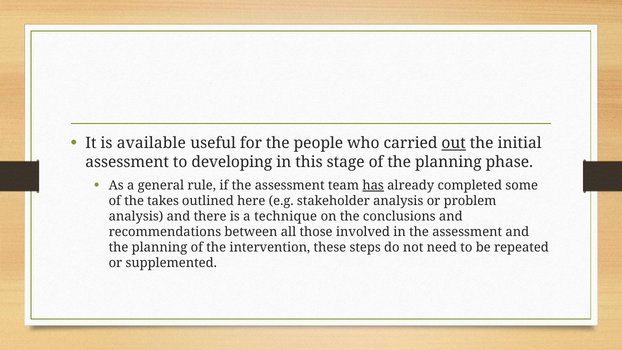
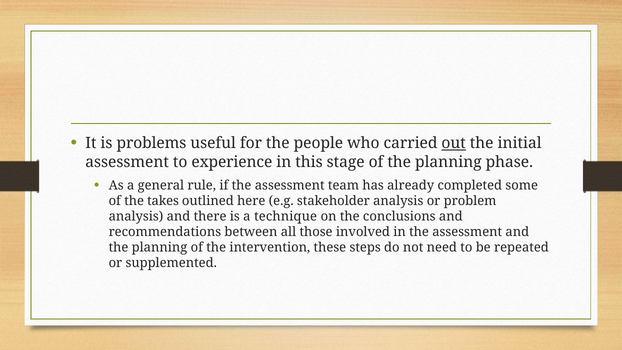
available: available -> problems (151, 143)
developing: developing -> experience (232, 162)
has underline: present -> none (373, 185)
